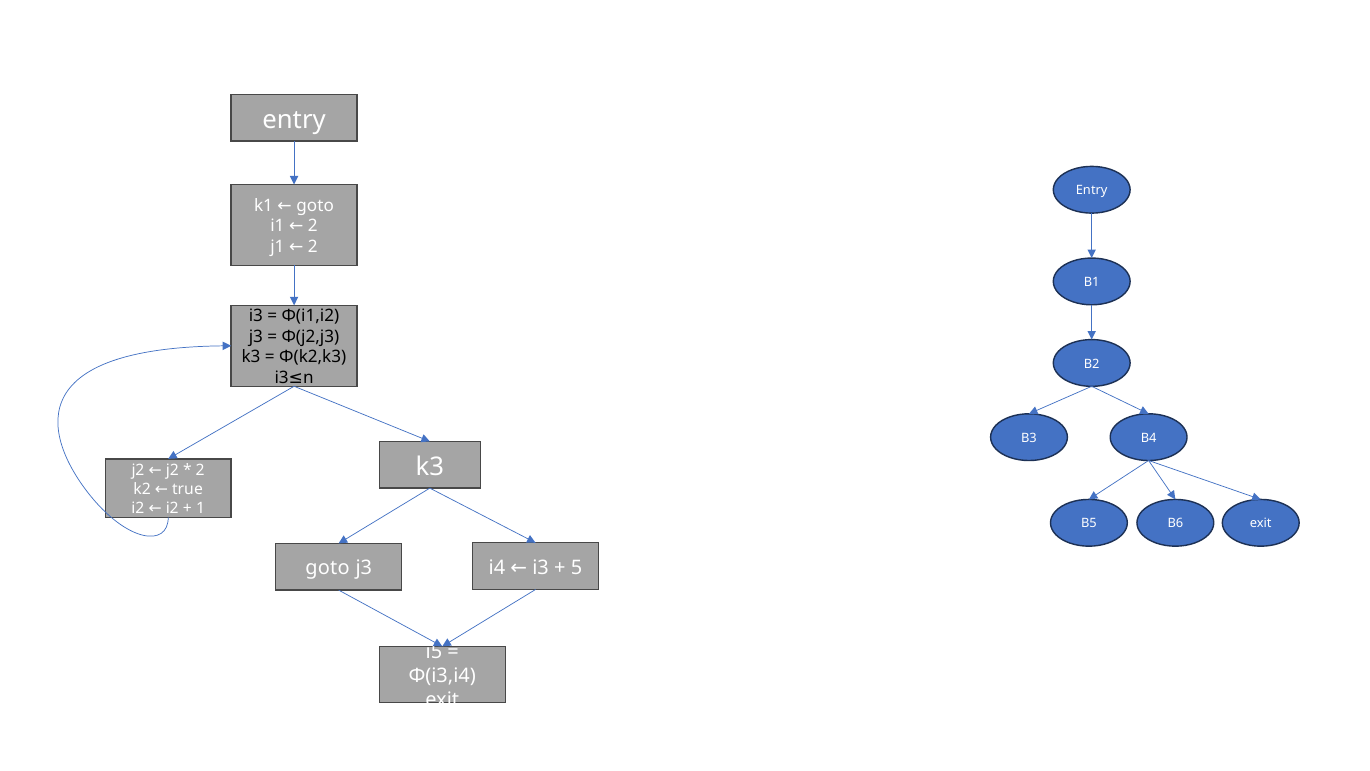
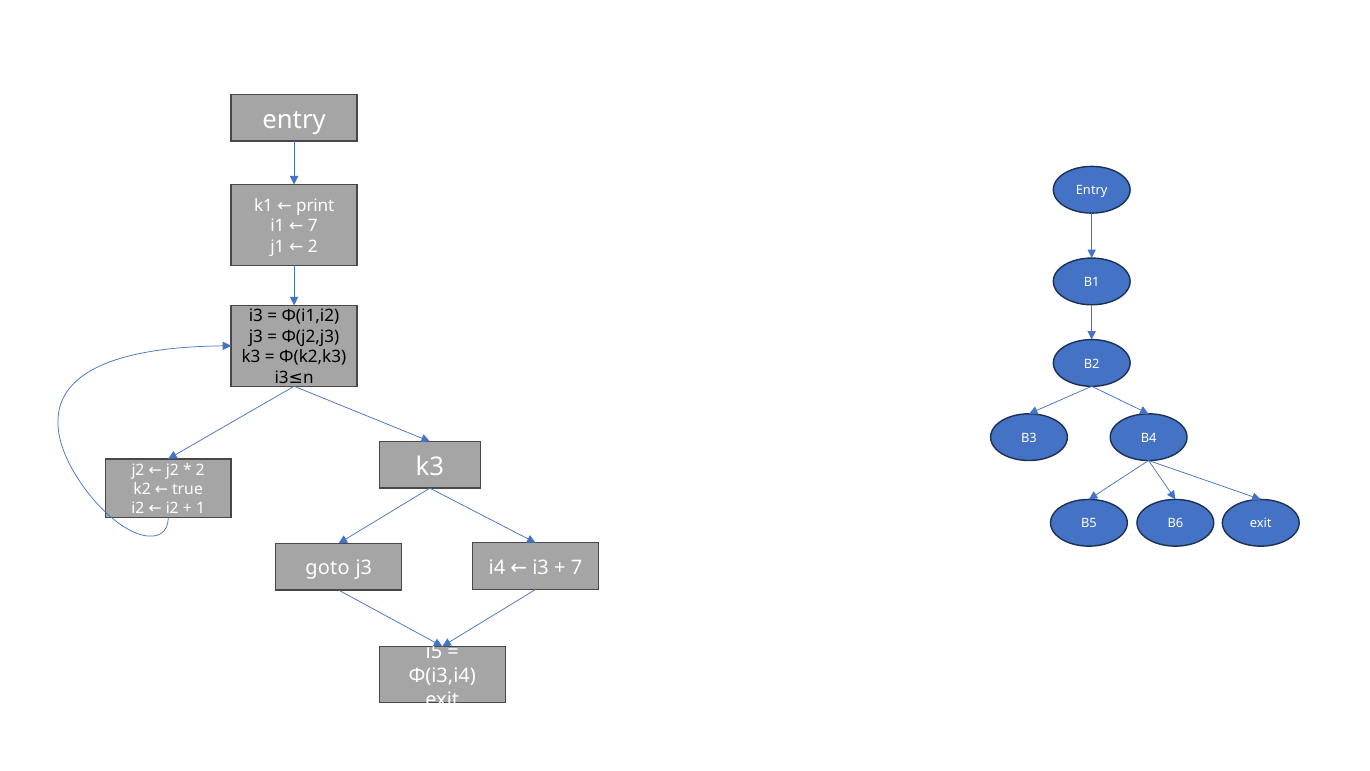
k1 goto: goto -> print (315, 205)
i1 2: 2 -> 7 (313, 226)
5: 5 -> 7 (577, 567)
